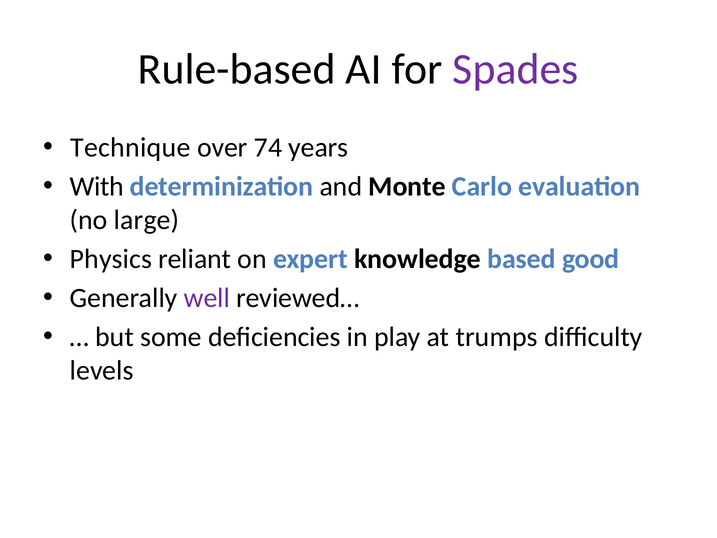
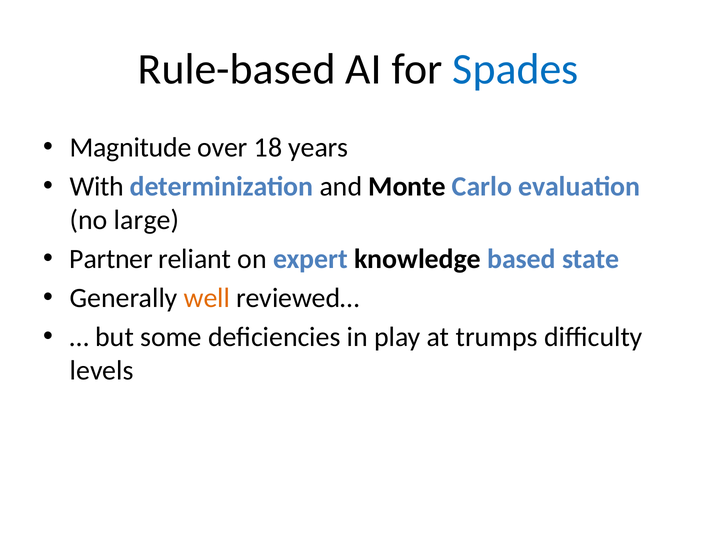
Spades colour: purple -> blue (515, 69)
Technique: Technique -> Magnitude (131, 148)
74: 74 -> 18 (268, 148)
Physics: Physics -> Partner (111, 259)
good: good -> state (591, 259)
well colour: purple -> orange (207, 298)
